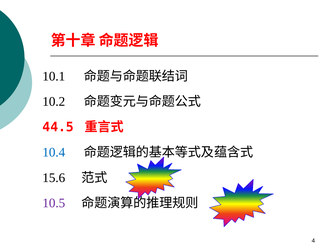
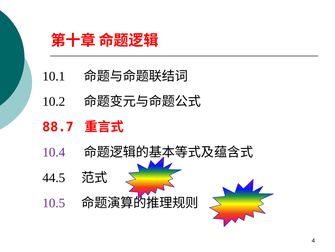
44.5: 44.5 -> 88.7 (58, 127)
10.4 colour: blue -> purple (54, 152)
15.6: 15.6 -> 44.5 (54, 177)
